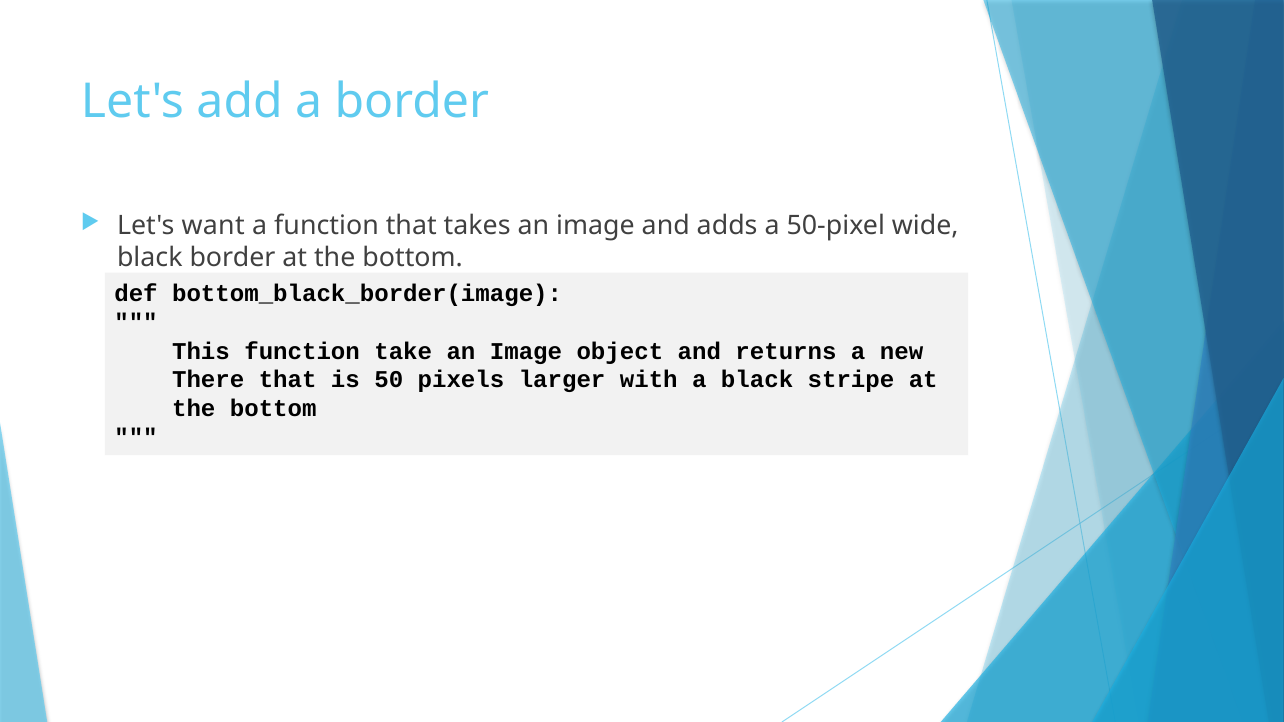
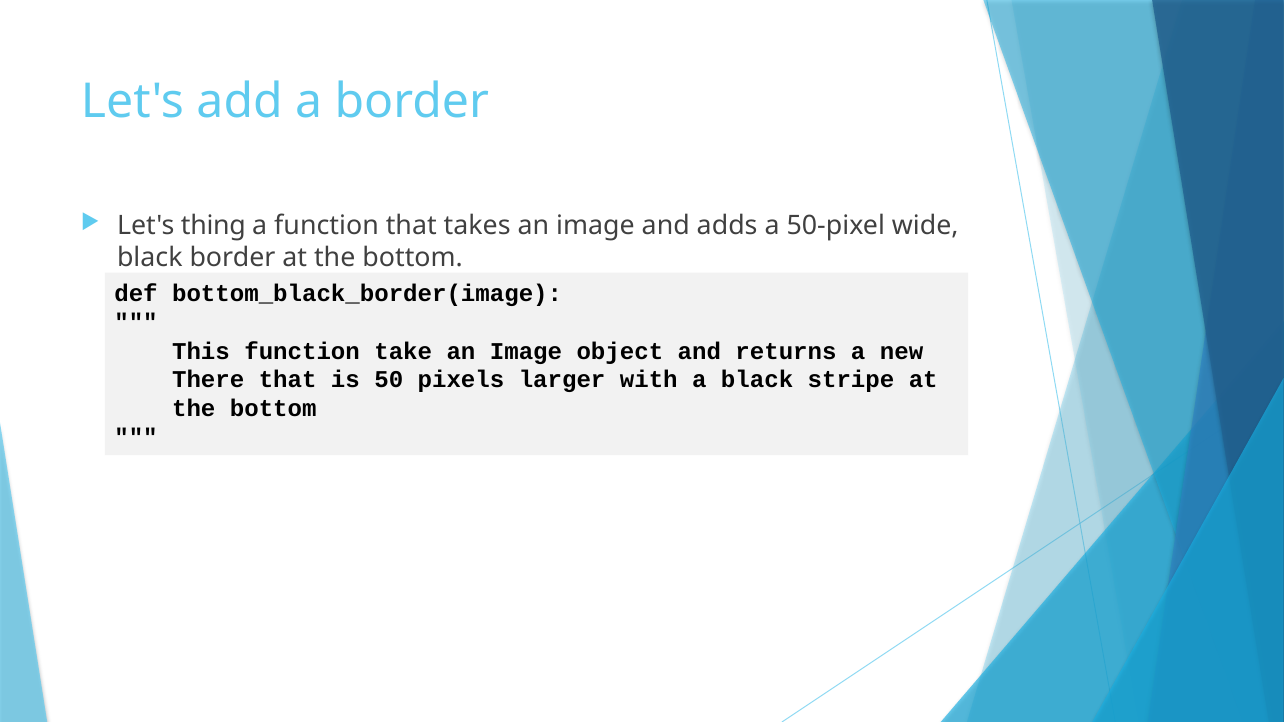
want: want -> thing (213, 226)
